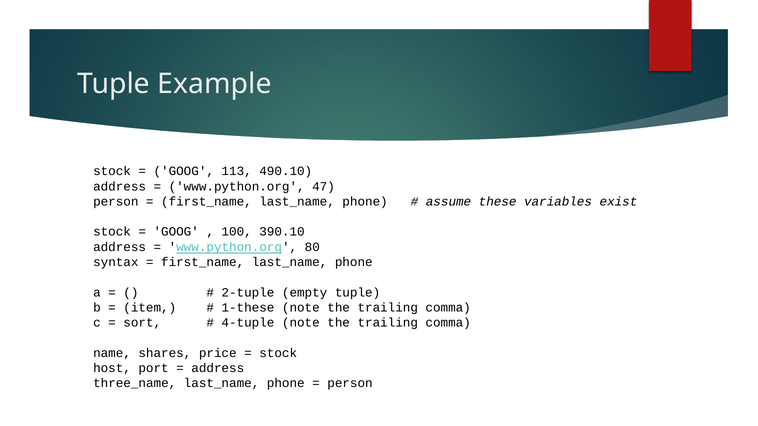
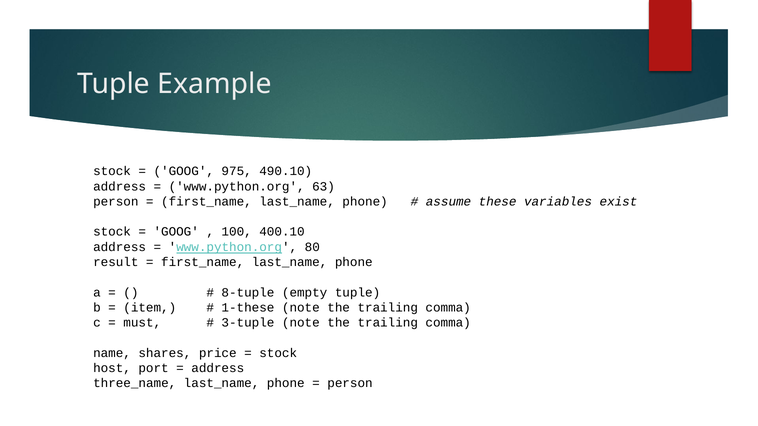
113: 113 -> 975 (237, 171)
47: 47 -> 63 (324, 187)
390.10: 390.10 -> 400.10 (282, 232)
syntax: syntax -> result (116, 262)
2-tuple: 2-tuple -> 8-tuple (248, 293)
sort: sort -> must (142, 323)
4-tuple: 4-tuple -> 3-tuple (248, 323)
